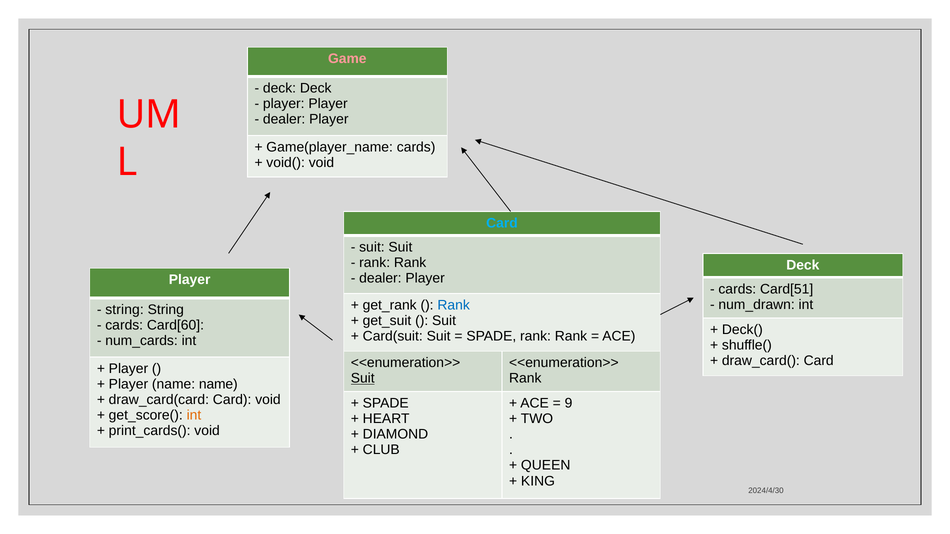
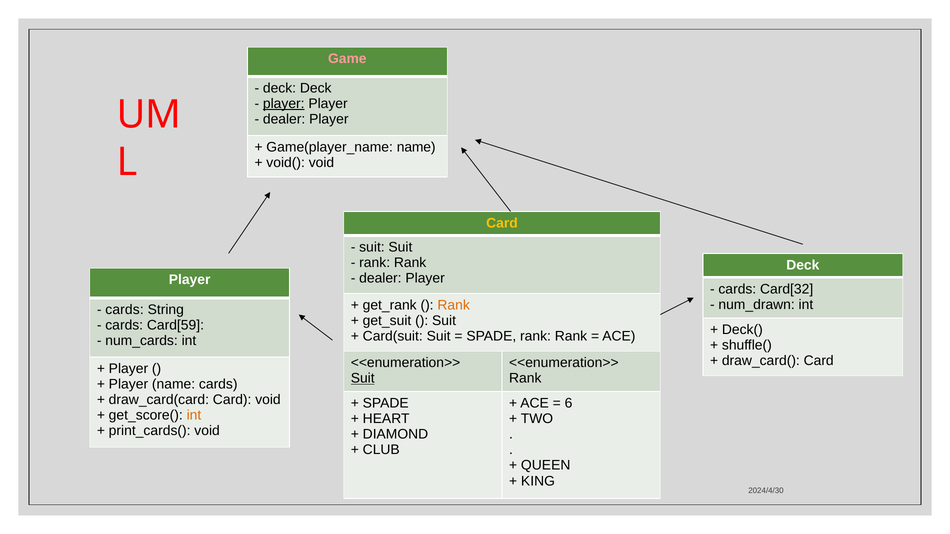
player underline: none -> present (284, 104)
cards: cards -> name (416, 147)
Card colour: light blue -> yellow (502, 223)
Card[51: Card[51 -> Card[32 (787, 289)
Rank colour: blue -> orange (454, 305)
string: string -> cards (125, 310)
Card[60: Card[60 -> Card[59 (175, 325)
name name: name -> cards (218, 384)
9: 9 -> 6 (568, 403)
